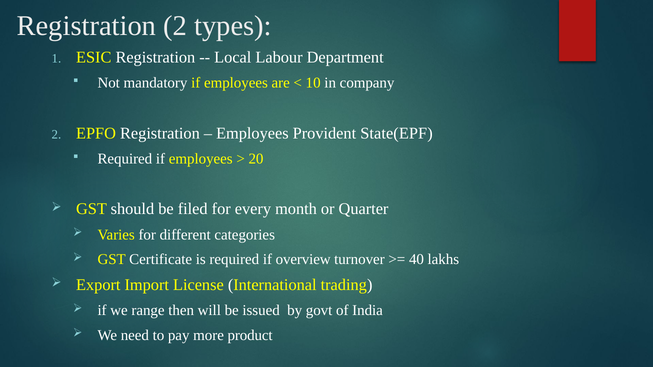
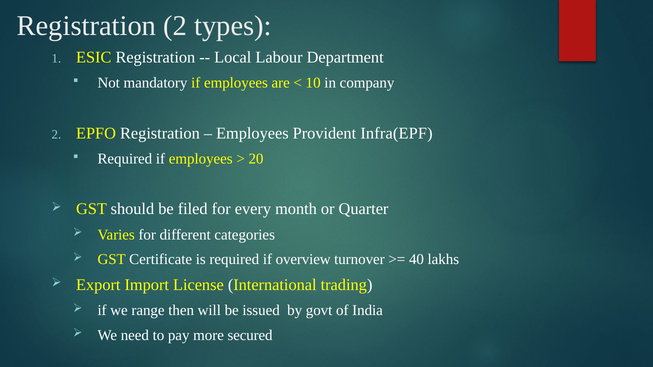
State(EPF: State(EPF -> Infra(EPF (396, 133)
product: product -> secured (250, 335)
